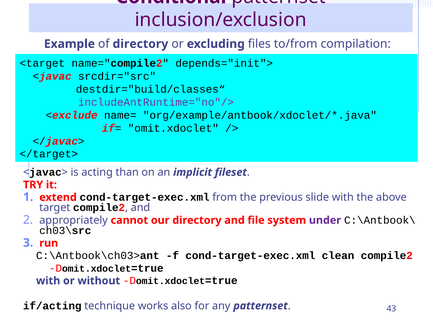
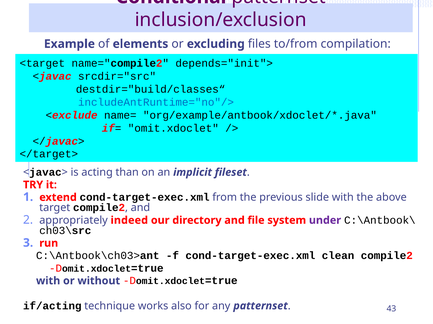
of directory: directory -> elements (140, 44)
includeAntRuntime="no"/> colour: purple -> blue (156, 102)
cannot: cannot -> indeed (129, 221)
